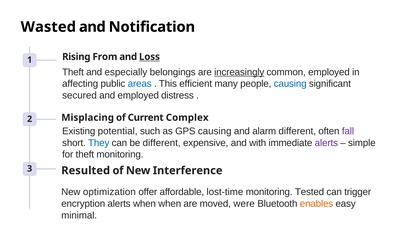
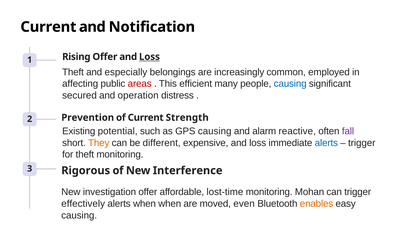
Wasted: Wasted -> Current (48, 27)
Rising From: From -> Offer (105, 57)
increasingly underline: present -> none (239, 72)
areas colour: blue -> red (140, 84)
and employed: employed -> operation (138, 95)
Misplacing: Misplacing -> Prevention (88, 117)
Complex: Complex -> Strength (187, 117)
alarm different: different -> reactive (297, 131)
They colour: blue -> orange (99, 143)
expensive and with: with -> loss (258, 143)
alerts colour: purple -> blue (326, 143)
simple: simple -> trigger (362, 143)
Resulted: Resulted -> Rigorous (86, 170)
optimization: optimization -> investigation (109, 191)
Tested: Tested -> Mohan (310, 191)
encryption: encryption -> effectively (83, 203)
were: were -> even (244, 203)
minimal: minimal -> causing (79, 215)
